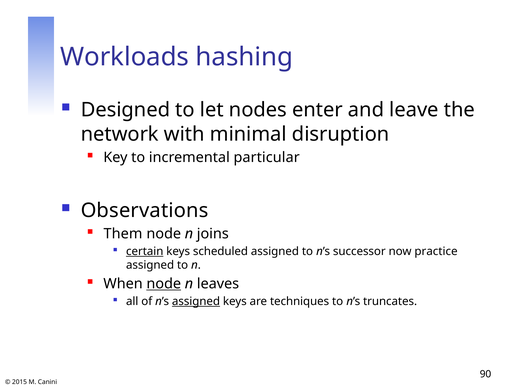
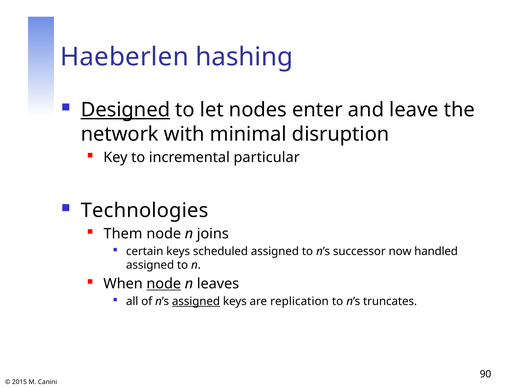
Workloads: Workloads -> Haeberlen (124, 57)
Designed underline: none -> present (125, 110)
Observations: Observations -> Technologies (145, 211)
certain underline: present -> none (145, 252)
practice: practice -> handled (436, 252)
techniques: techniques -> replication (299, 302)
